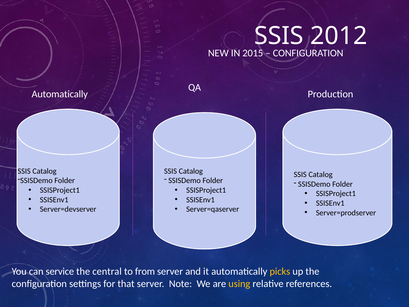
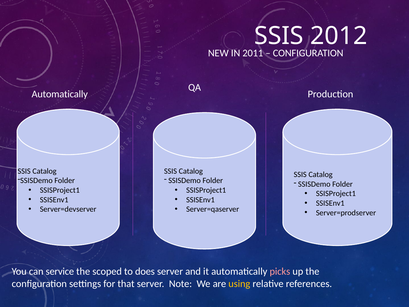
2015: 2015 -> 2011 (253, 53)
central: central -> scoped (107, 271)
from: from -> does (145, 271)
picks colour: yellow -> pink (280, 271)
